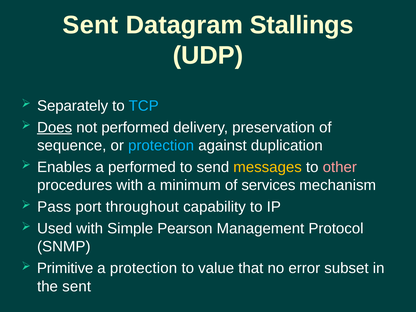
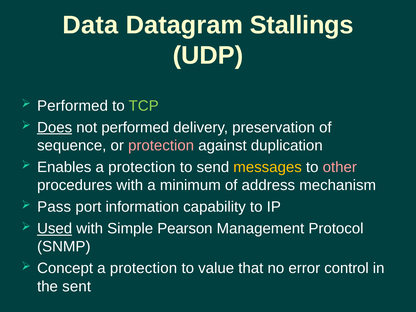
Sent: Sent -> Data (90, 25)
Separately: Separately -> Performed (73, 106)
TCP colour: light blue -> light green (144, 106)
protection colour: light blue -> pink (161, 145)
Enables a performed: performed -> protection (142, 167)
services: services -> address (268, 185)
throughout: throughout -> information (142, 207)
Used underline: none -> present (55, 229)
Primitive: Primitive -> Concept (65, 268)
subset: subset -> control (347, 268)
